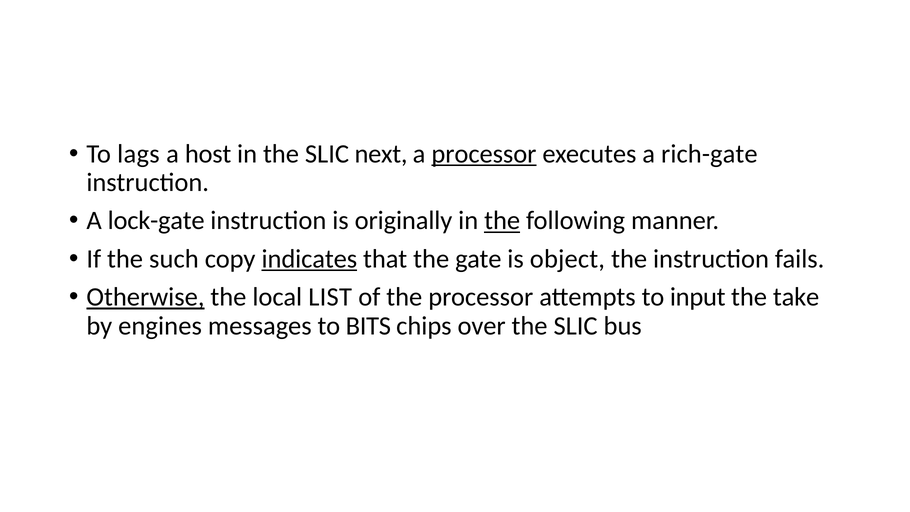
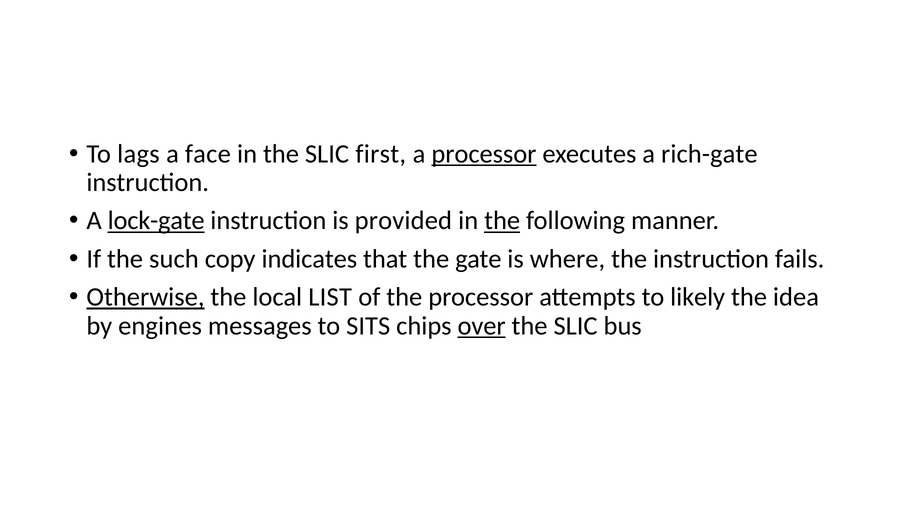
host: host -> face (208, 154)
next: next -> first (381, 154)
lock-gate underline: none -> present (156, 221)
originally: originally -> provided (403, 221)
indicates underline: present -> none (309, 259)
object: object -> where (567, 259)
input: input -> likely (698, 297)
take: take -> idea (796, 297)
BITS: BITS -> SITS (368, 326)
over underline: none -> present (482, 326)
